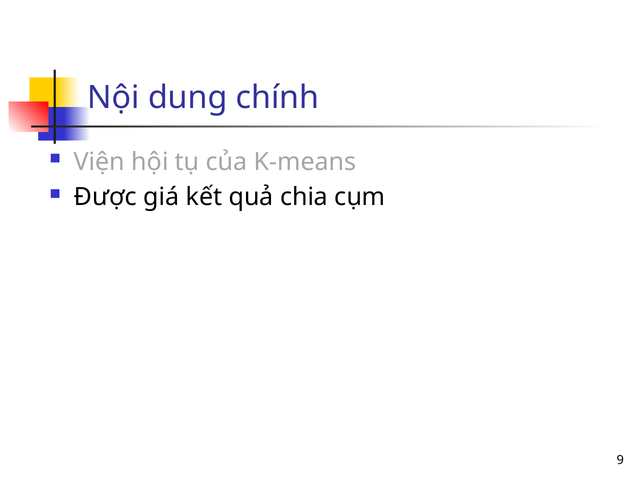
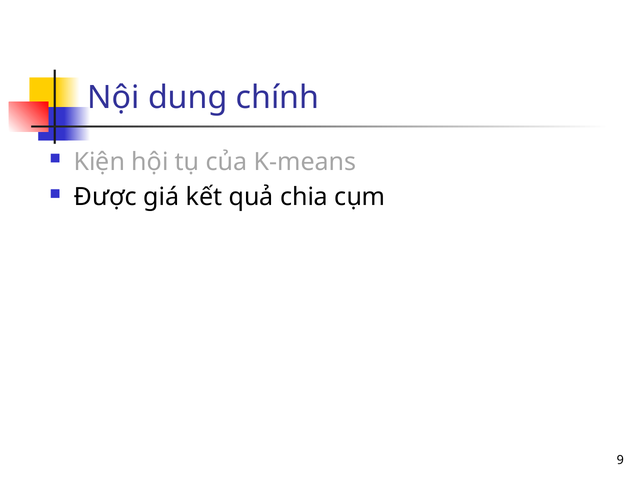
Viện: Viện -> Kiện (99, 162)
